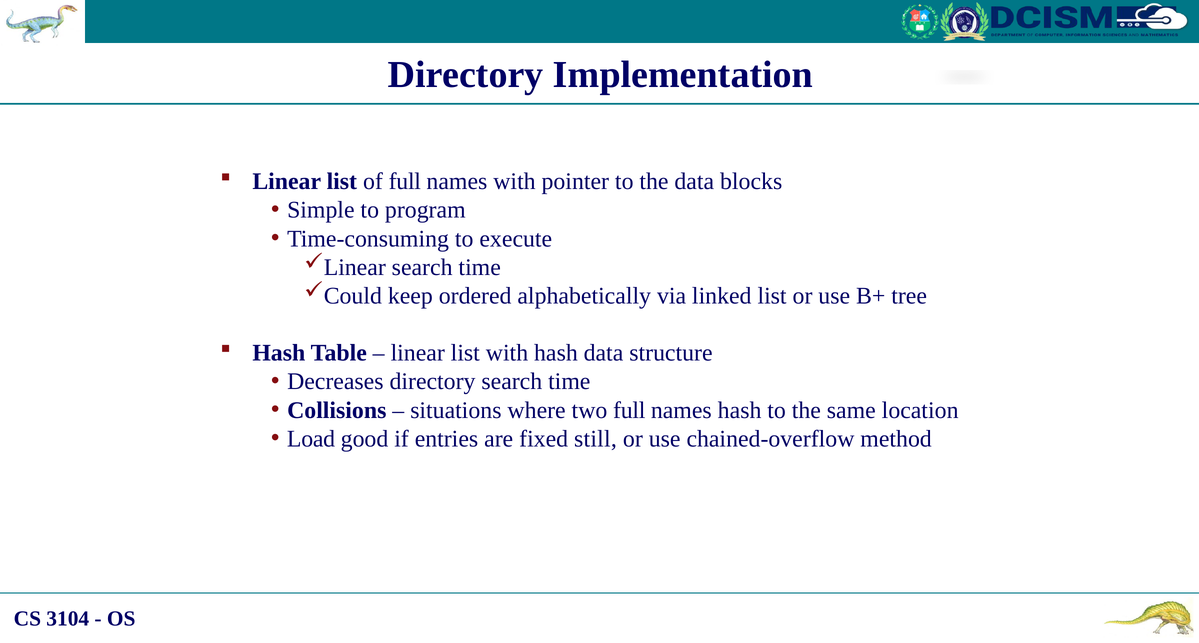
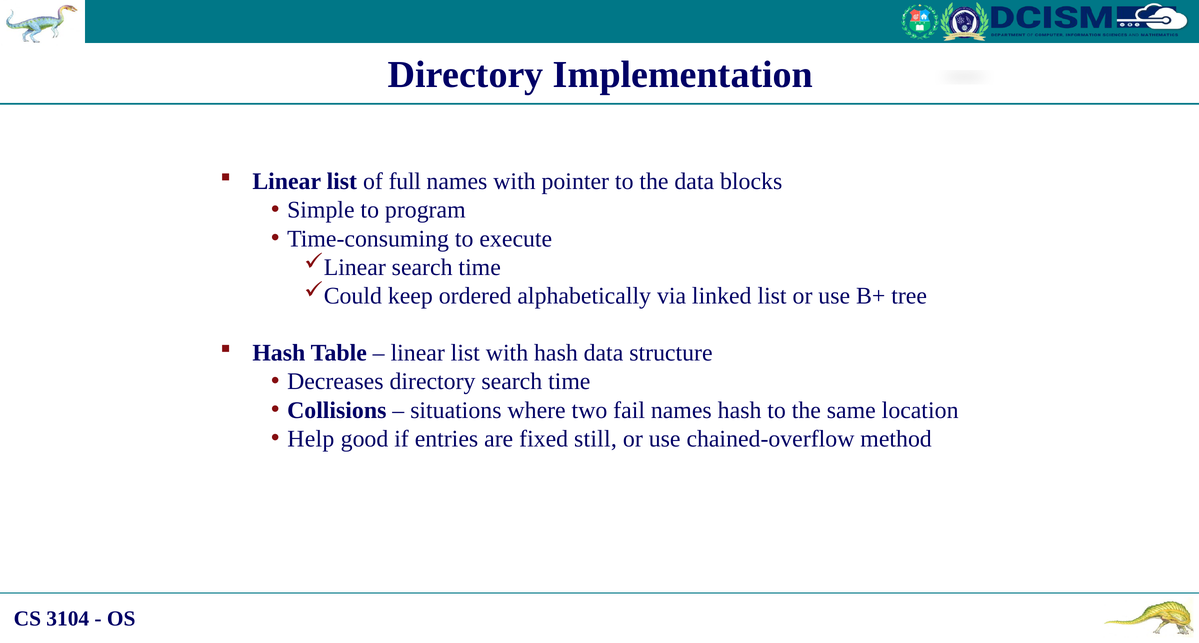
two full: full -> fail (629, 410)
Load: Load -> Help (311, 438)
